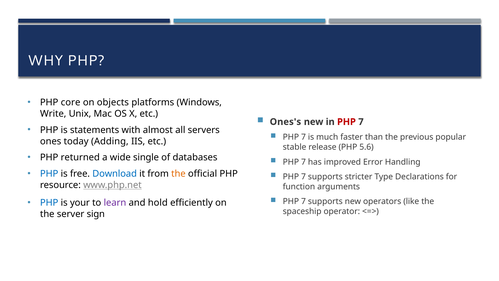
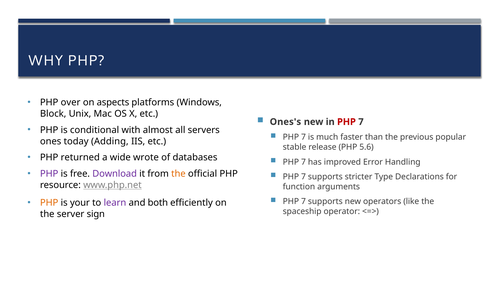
core: core -> over (71, 102)
objects: objects -> aspects (113, 102)
Write: Write -> Block (53, 114)
statements: statements -> conditional (95, 130)
single: single -> wrote (146, 157)
PHP colour: blue -> purple (49, 174)
Download colour: blue -> purple (115, 174)
PHP colour: blue -> orange (49, 202)
hold: hold -> both (158, 202)
